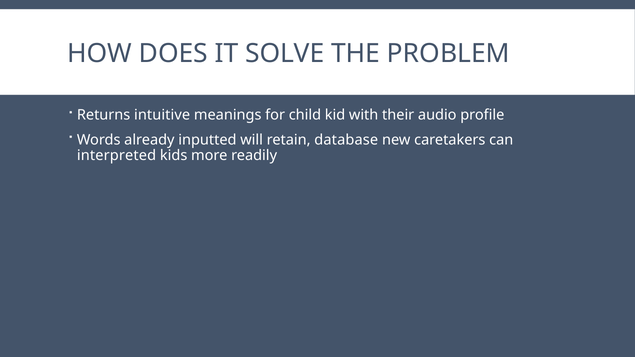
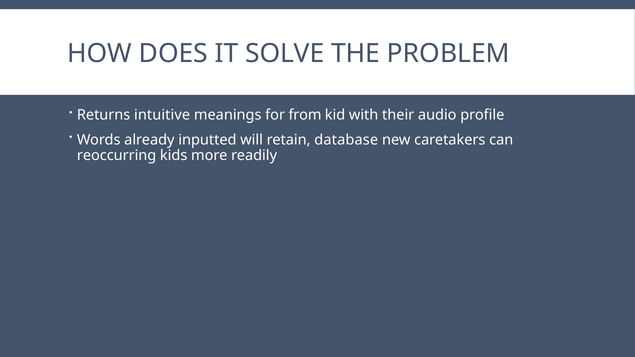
child: child -> from (305, 115)
interpreted: interpreted -> reoccurring (117, 156)
